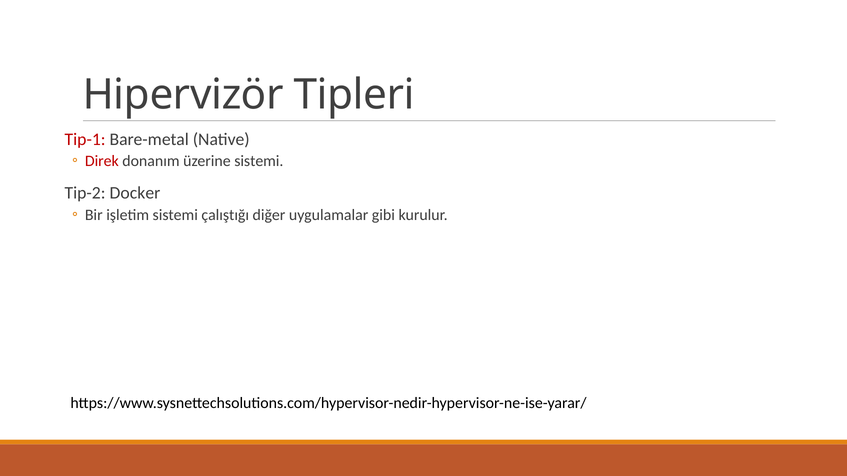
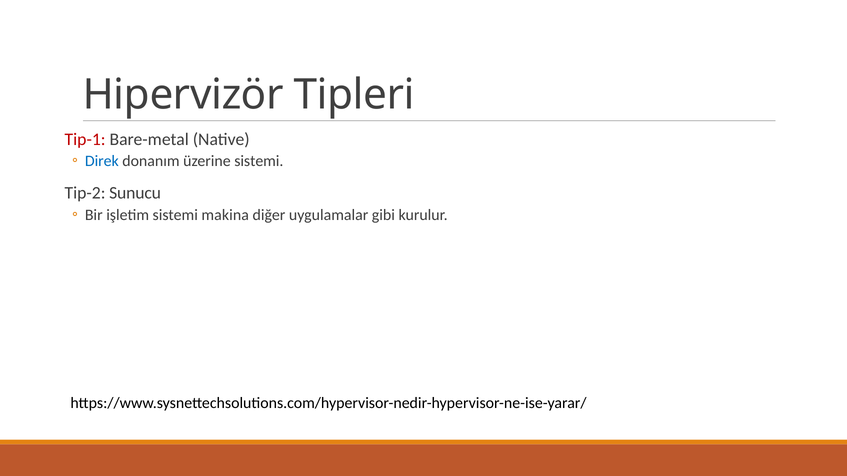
Direk colour: red -> blue (102, 161)
Docker: Docker -> Sunucu (135, 193)
çalıştığı: çalıştığı -> makina (225, 215)
